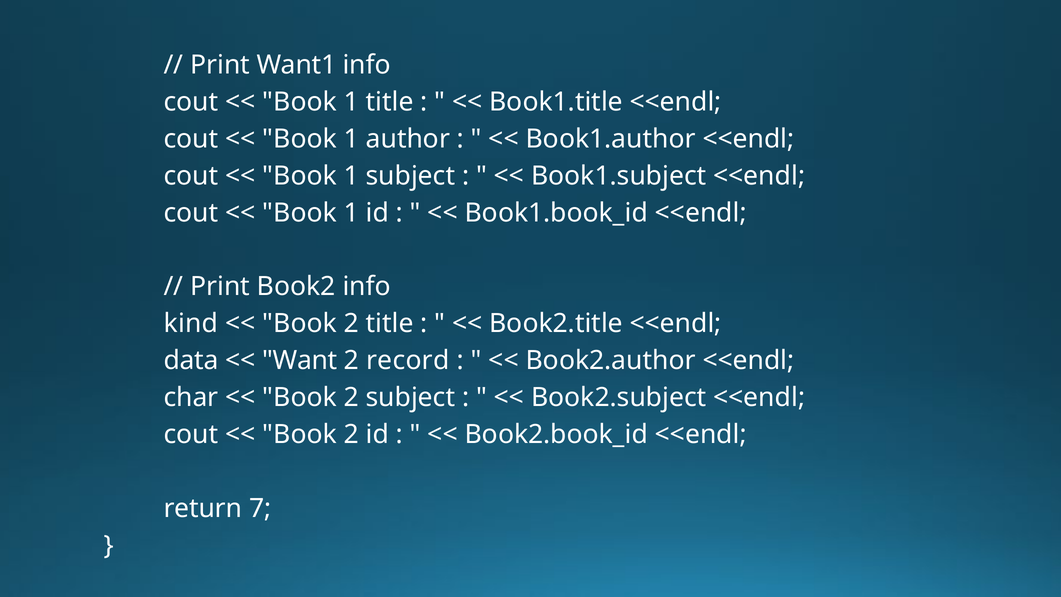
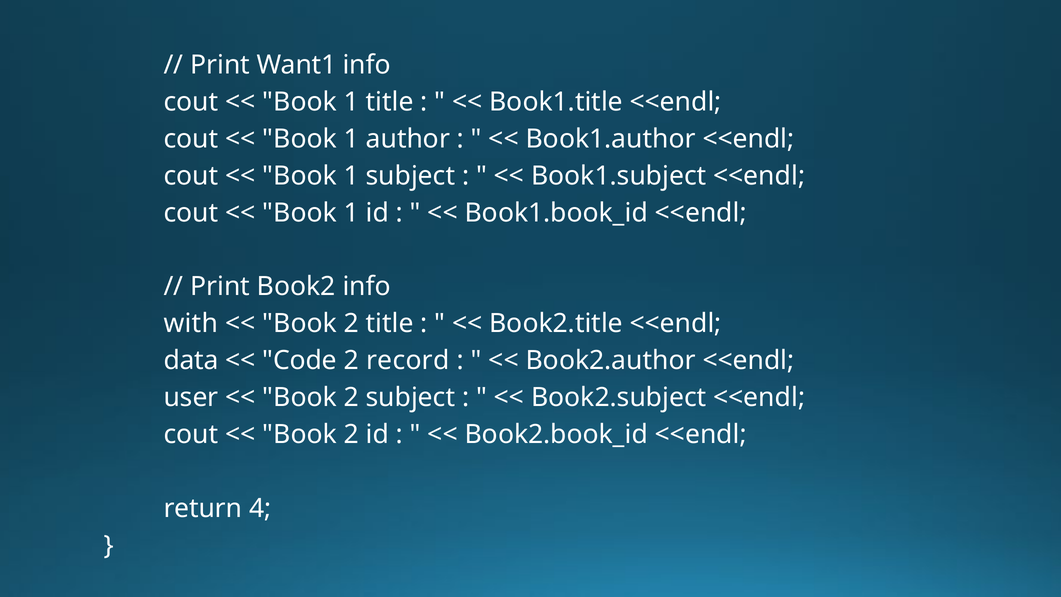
kind: kind -> with (191, 324)
Want: Want -> Code (300, 361)
char: char -> user (191, 397)
7: 7 -> 4 (260, 508)
